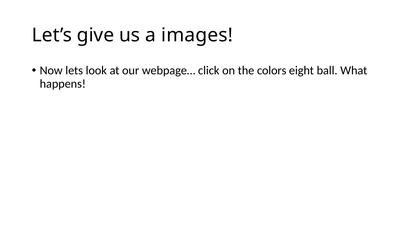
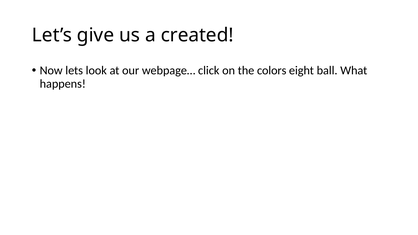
images: images -> created (197, 35)
